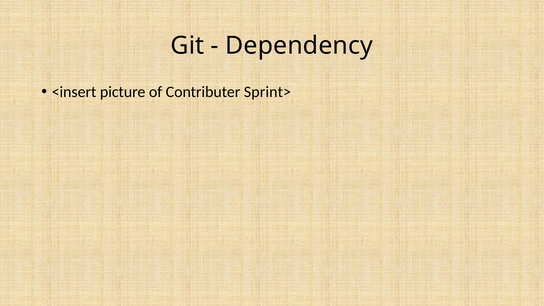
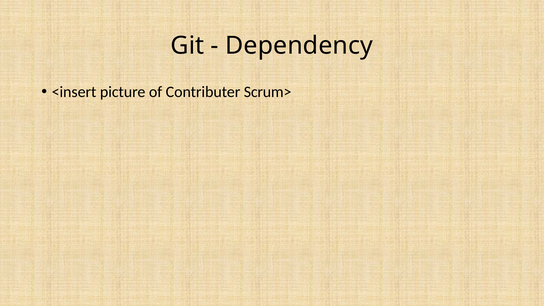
Sprint>: Sprint> -> Scrum> (268, 92)
